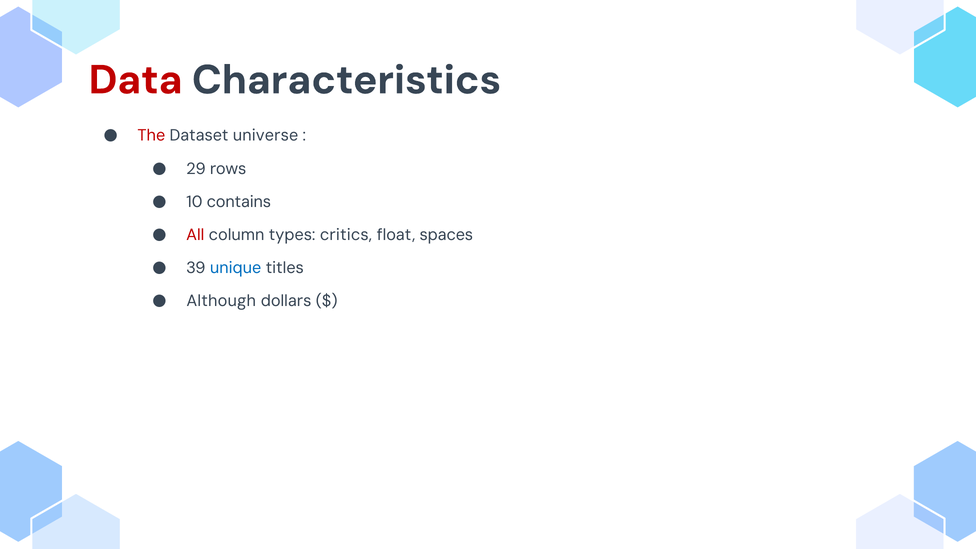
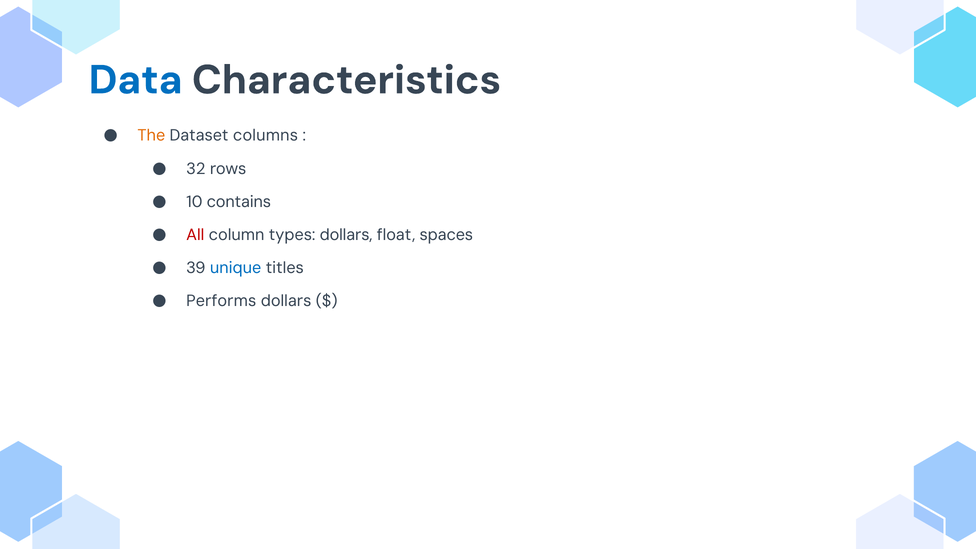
Data colour: red -> blue (136, 80)
The colour: red -> orange (151, 136)
universe: universe -> columns (265, 136)
29: 29 -> 32 (196, 169)
types critics: critics -> dollars (346, 235)
Although: Although -> Performs (221, 301)
